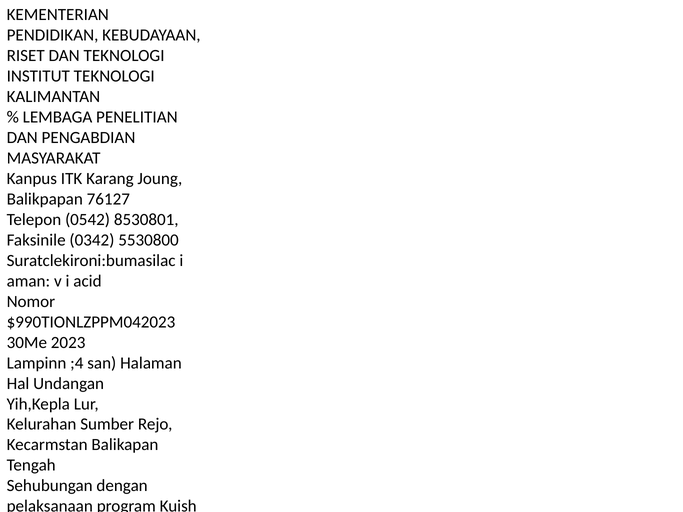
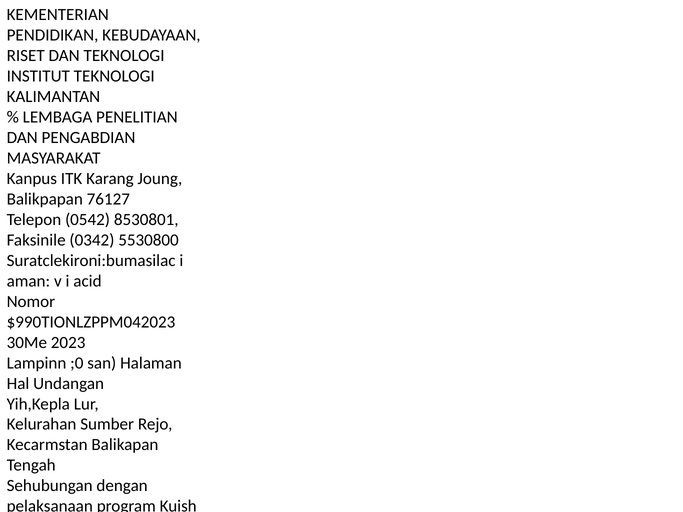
;4: ;4 -> ;0 (77, 363)
